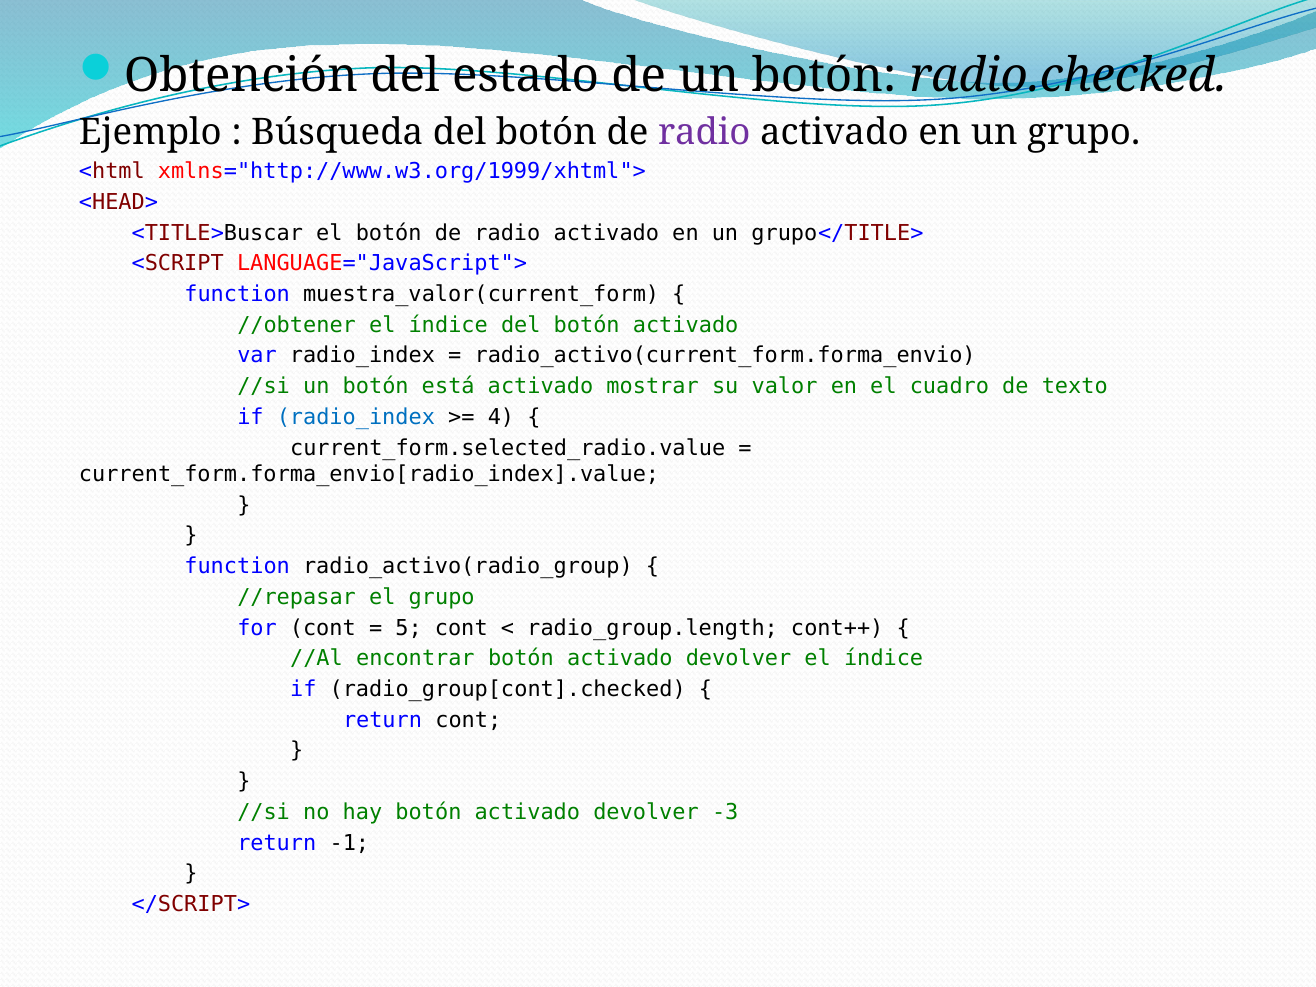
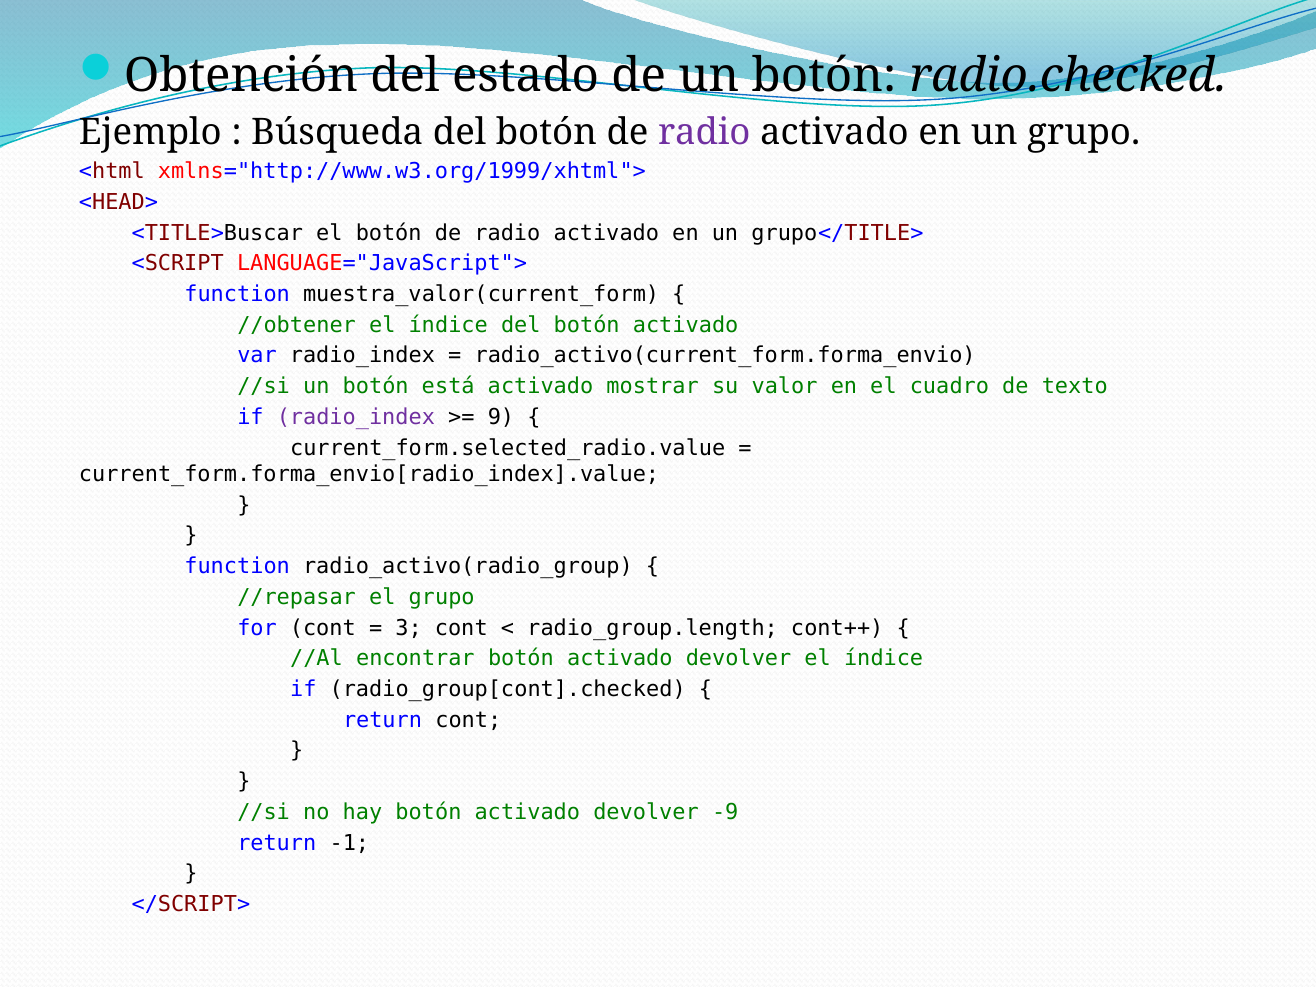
radio_index colour: blue -> purple (356, 417)
4: 4 -> 9 (501, 417)
5: 5 -> 3 (409, 628)
-3: -3 -> -9 (725, 812)
